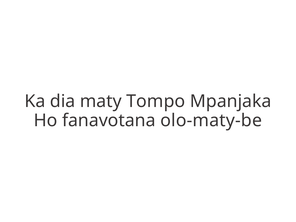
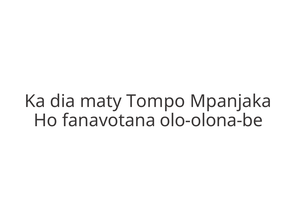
olo-maty-be: olo-maty-be -> olo-olona-be (211, 120)
